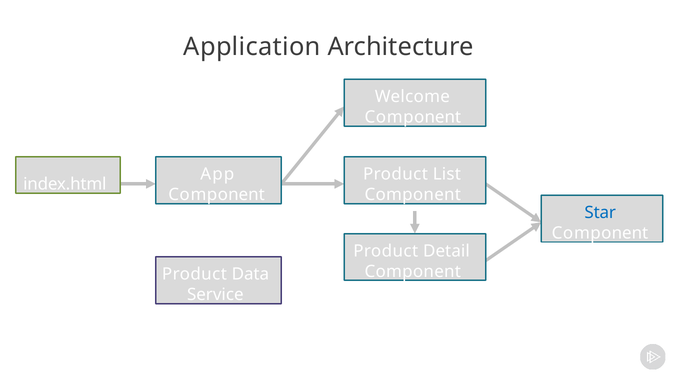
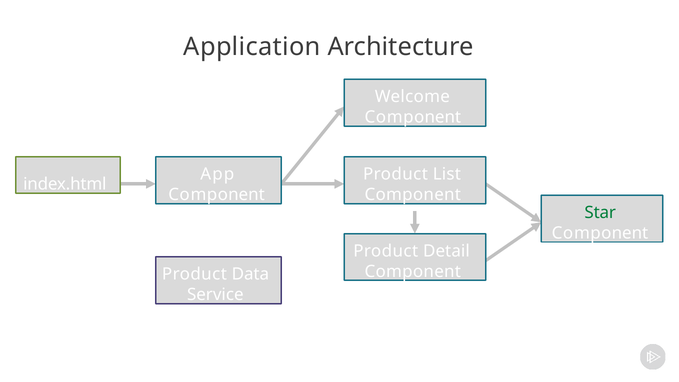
Star colour: blue -> green (600, 213)
